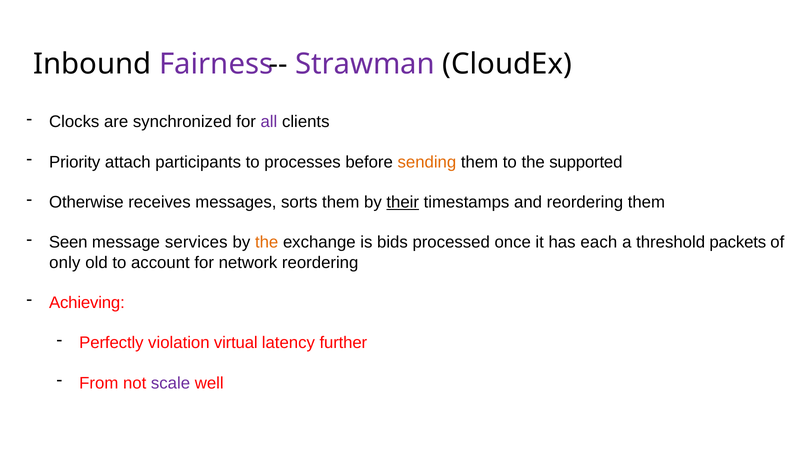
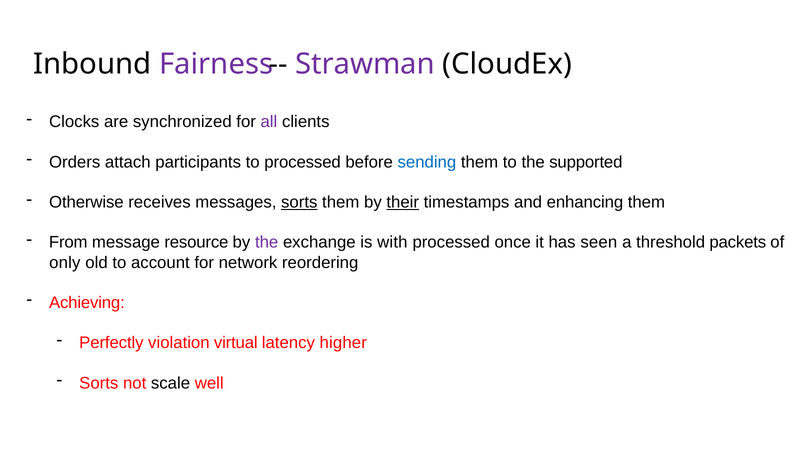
Priority: Priority -> Orders (75, 162)
to processes: processes -> processed (303, 162)
sending colour: orange -> blue (427, 162)
sorts underline: none -> present (299, 202)
and reordering: reordering -> enhancing (585, 202)
Seen: Seen -> From (68, 243)
services: services -> resource (196, 243)
the colour: orange -> purple (267, 243)
bids: bids -> with (392, 243)
each: each -> seen (599, 243)
further: further -> higher (343, 343)
From: From -> Sorts (99, 383)
scale colour: purple -> black (171, 383)
